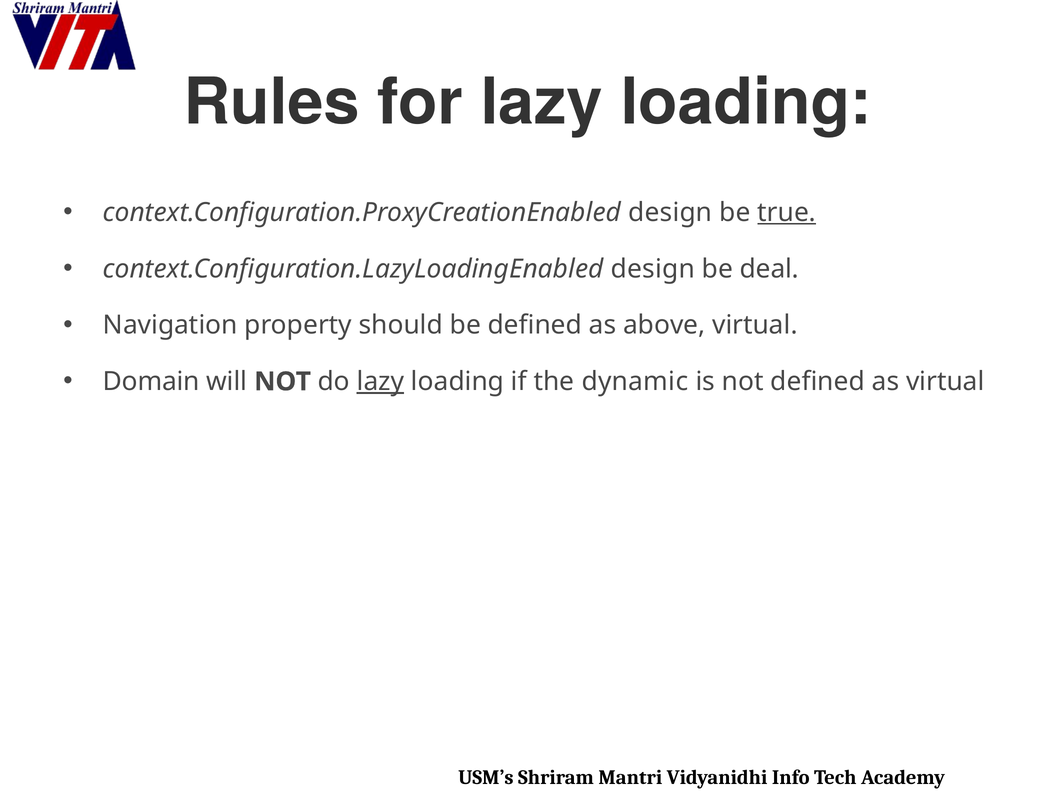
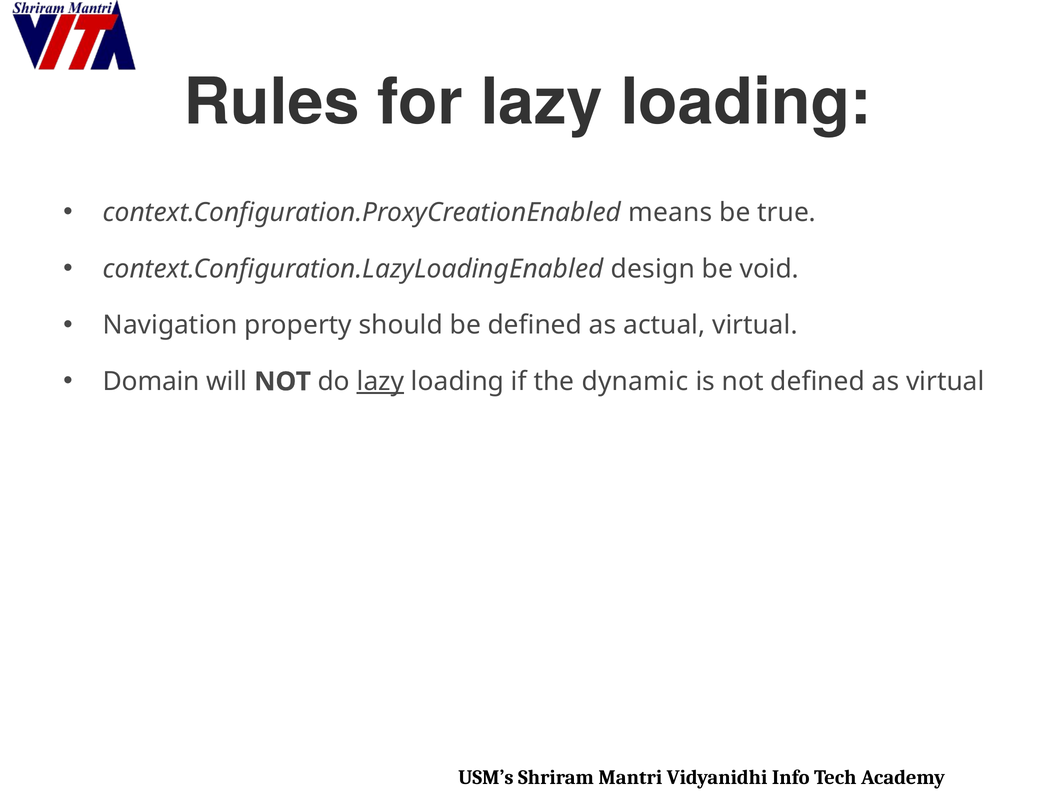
context.Configuration.ProxyCreationEnabled design: design -> means (670, 213)
true underline: present -> none (787, 213)
deal: deal -> void (769, 269)
above: above -> actual (664, 325)
